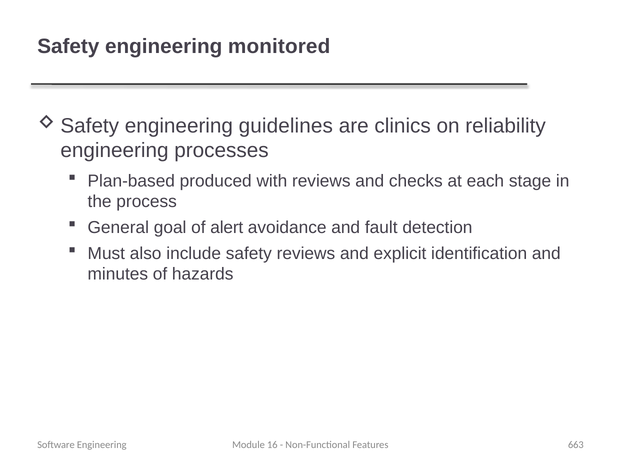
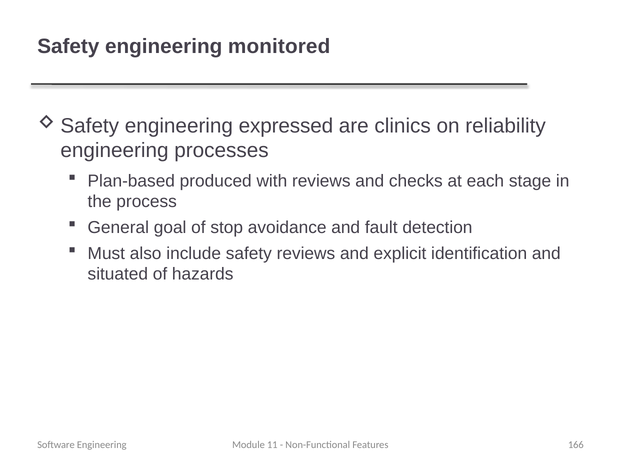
guidelines: guidelines -> expressed (286, 126)
alert: alert -> stop (227, 227)
minutes: minutes -> situated (118, 274)
16: 16 -> 11 (272, 445)
663: 663 -> 166 (576, 445)
